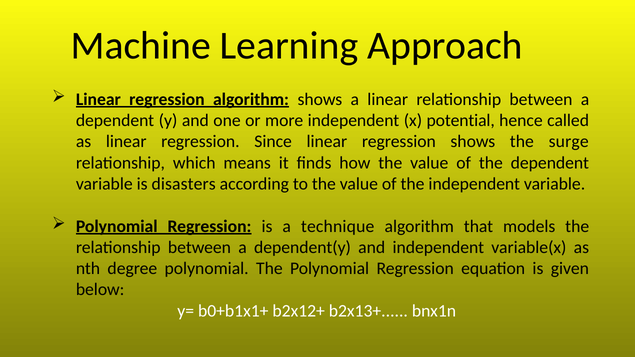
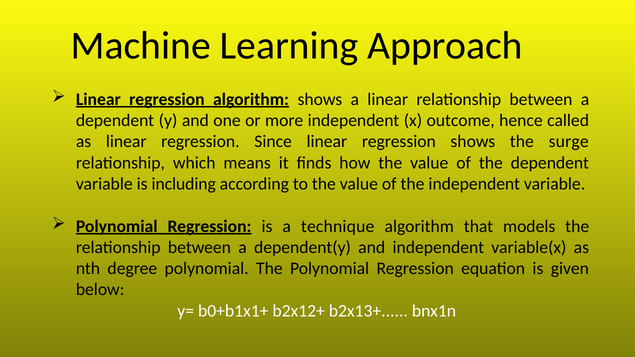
potential: potential -> outcome (461, 121)
disasters: disasters -> including (184, 184)
